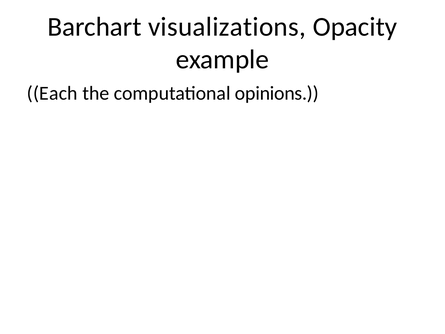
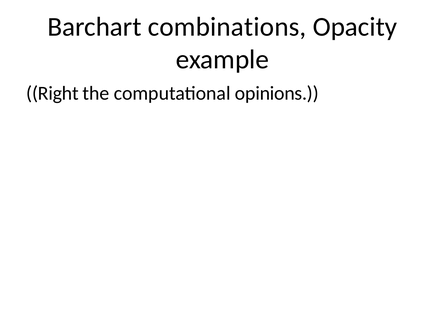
visualizations: visualizations -> combinations (227, 27)
Each: Each -> Right (52, 93)
